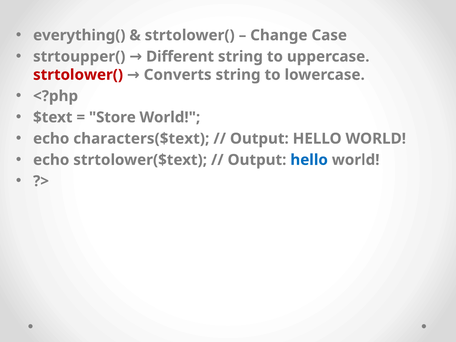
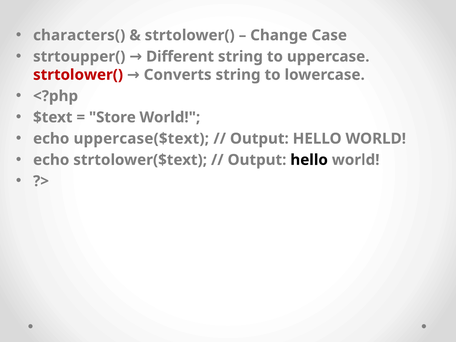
everything(: everything( -> characters( (79, 35)
characters($text: characters($text -> uppercase($text (141, 139)
hello colour: blue -> black (309, 160)
